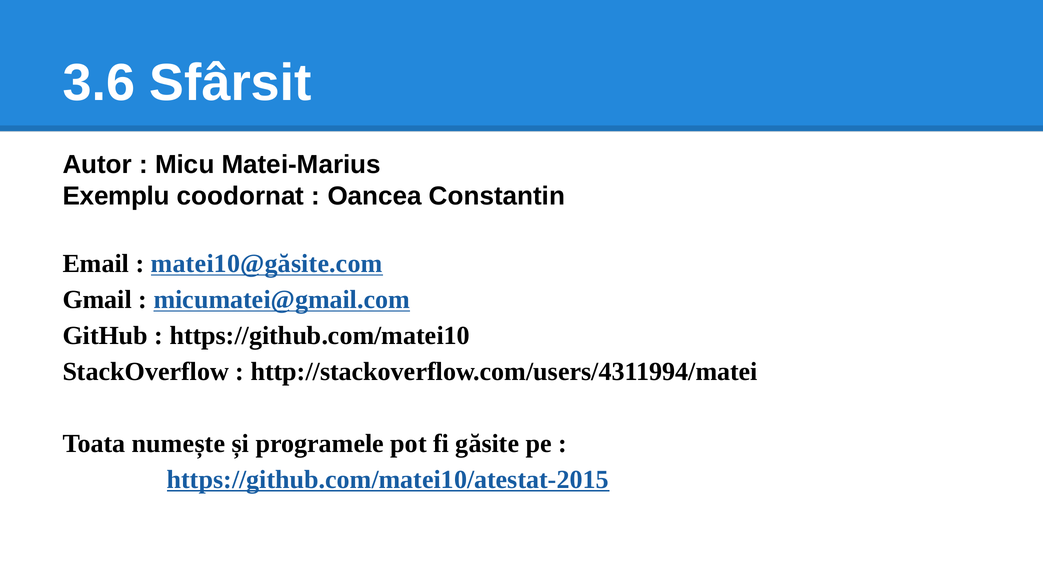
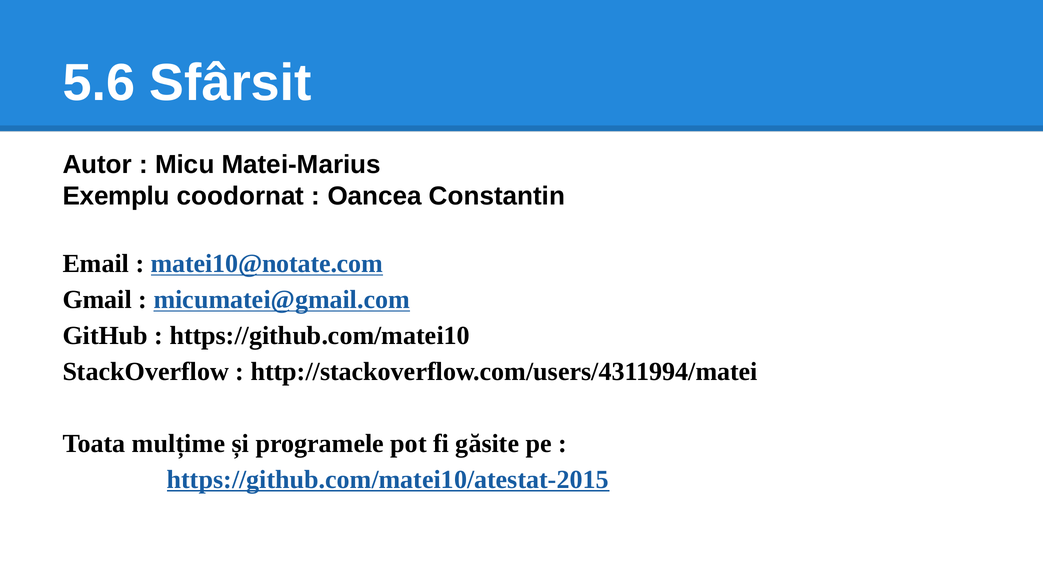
3.6: 3.6 -> 5.6 (99, 83)
matei10@găsite.com: matei10@găsite.com -> matei10@notate.com (267, 263)
numește: numește -> mulțime (178, 443)
